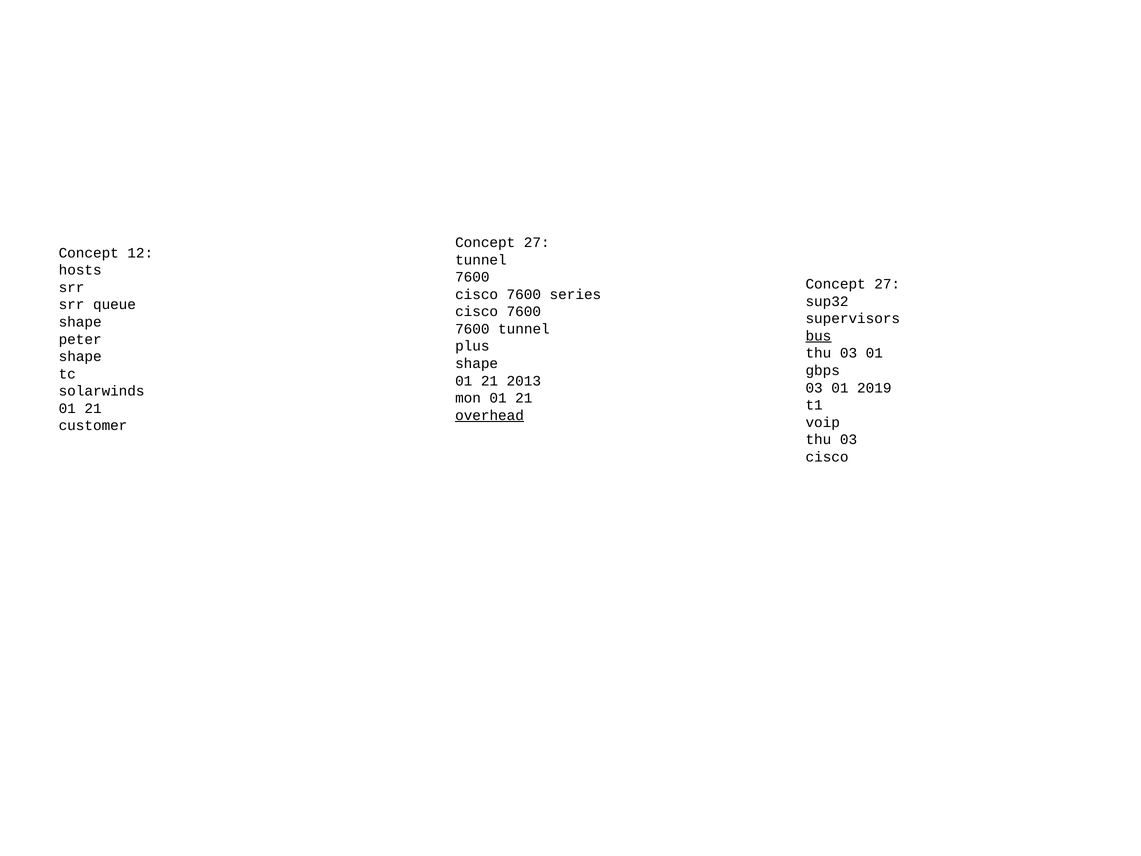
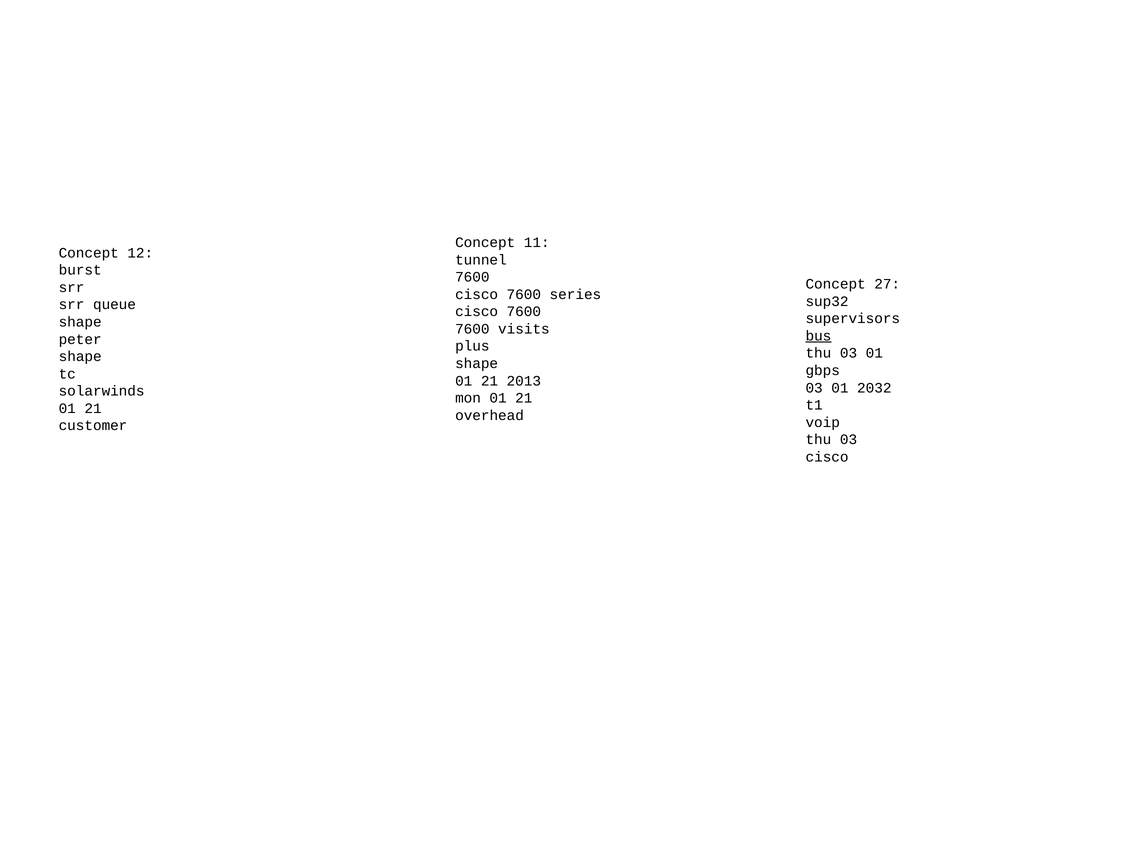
27: 27 -> 11 (537, 242)
hosts: hosts -> burst (80, 270)
7600 tunnel: tunnel -> visits (524, 329)
2019: 2019 -> 2032 (874, 388)
overhead underline: present -> none (490, 415)
